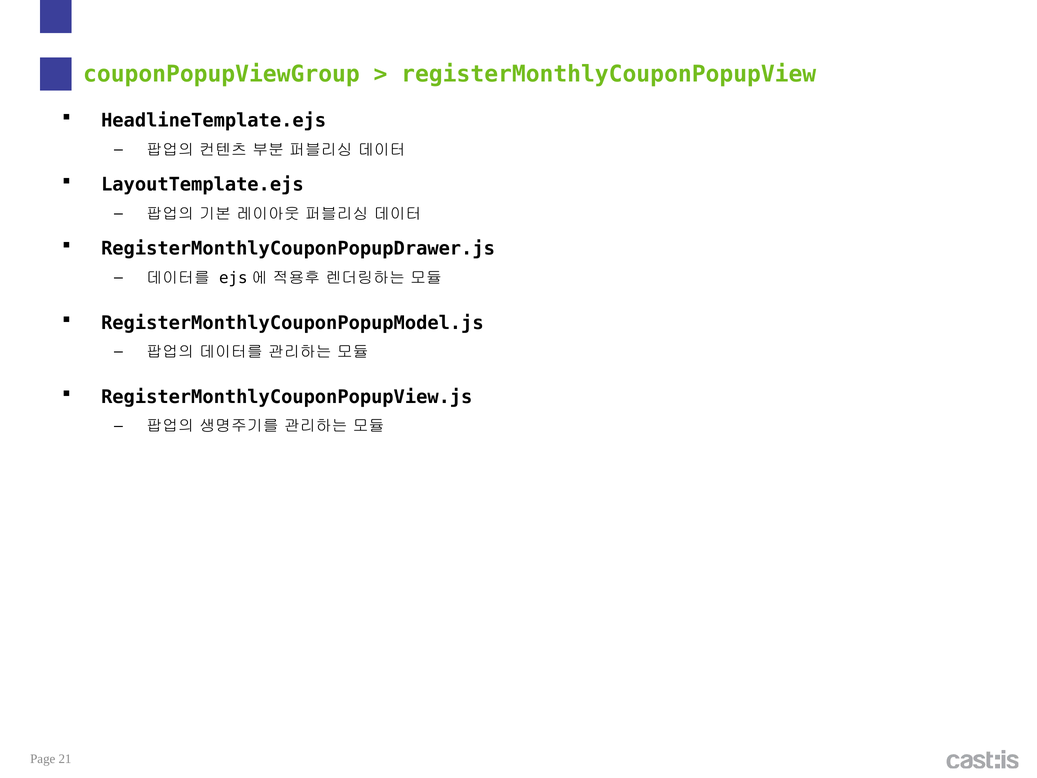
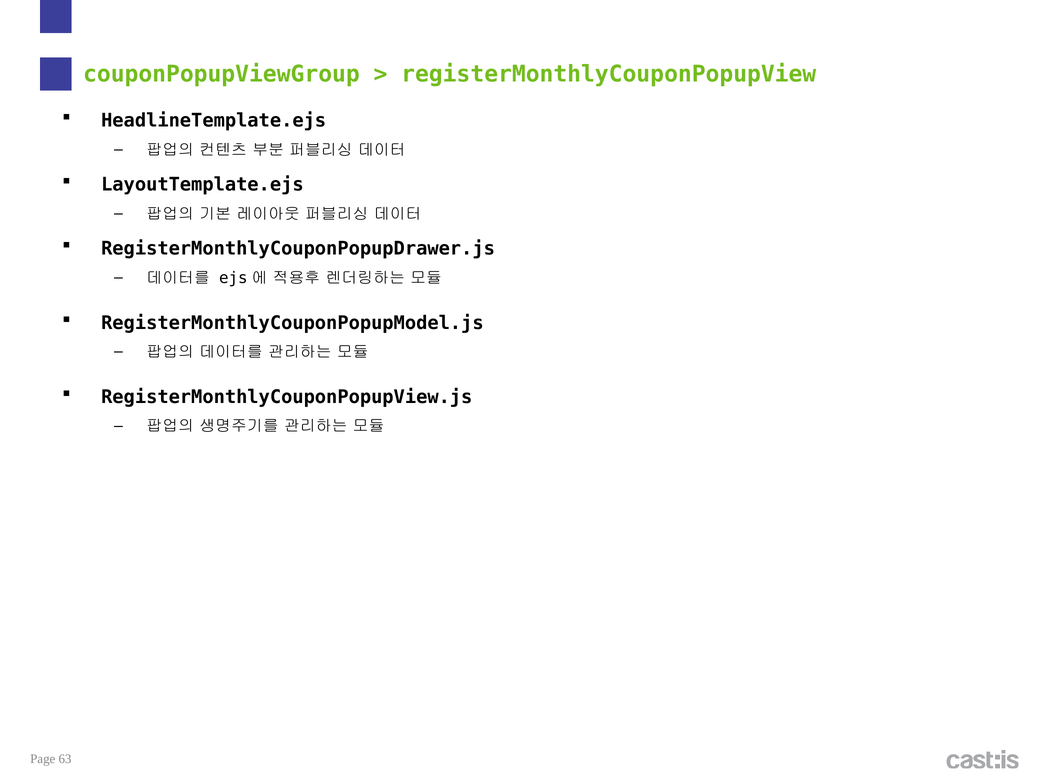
21: 21 -> 63 (65, 759)
